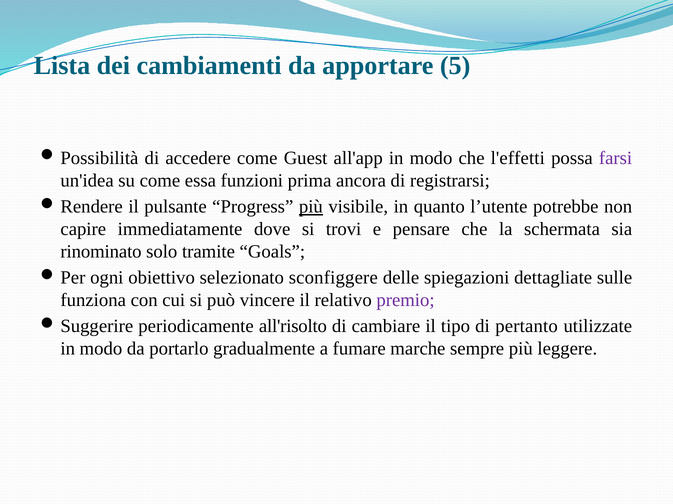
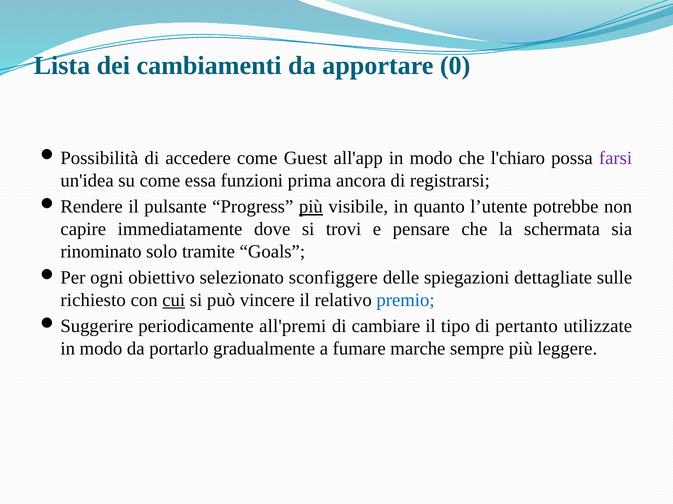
5: 5 -> 0 (455, 66)
l'effetti: l'effetti -> l'chiaro (518, 158)
funziona: funziona -> richiesto (93, 301)
cui underline: none -> present (174, 301)
premio colour: purple -> blue (406, 301)
all'risolto: all'risolto -> all'premi (293, 327)
